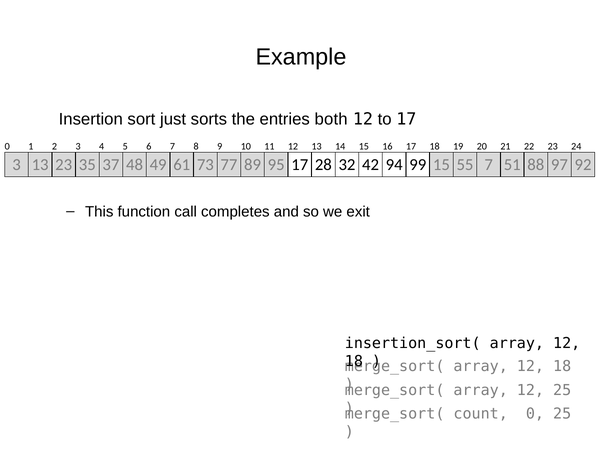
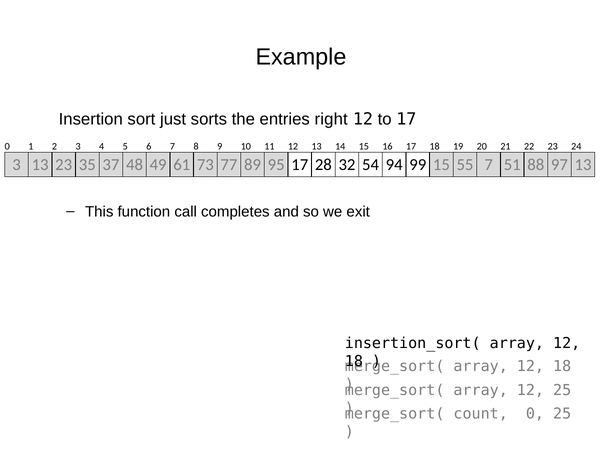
both: both -> right (331, 120)
42: 42 -> 54 (371, 165)
97 92: 92 -> 13 (583, 165)
